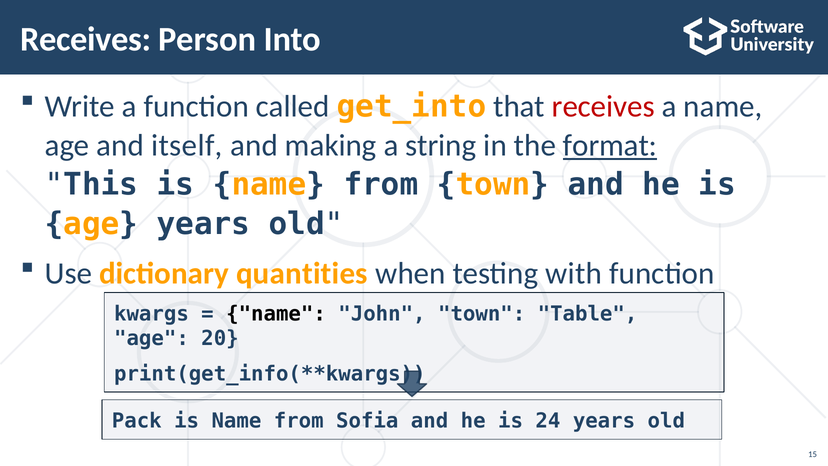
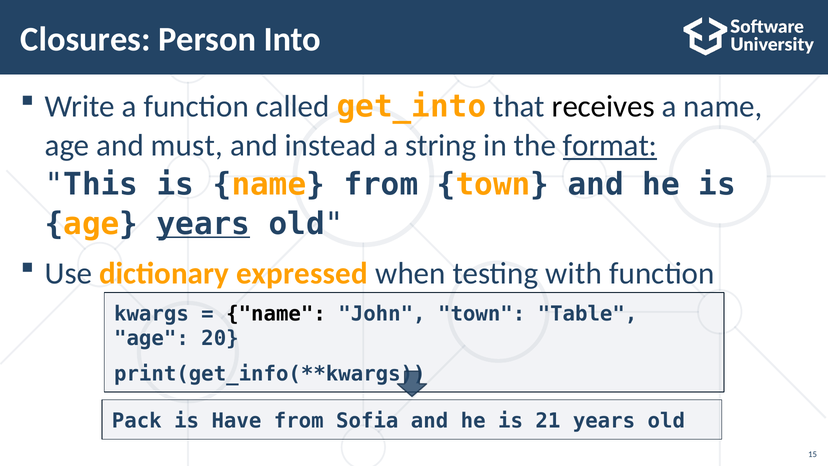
Receives: Receives -> Closures (85, 39)
receives colour: red -> black (603, 106)
itself: itself -> must (187, 145)
making: making -> instead (331, 145)
years underline: none -> present (203, 224)
quantities: quantities -> expressed (302, 273)
Name: Name -> Have (236, 421)
24: 24 -> 21 (548, 421)
